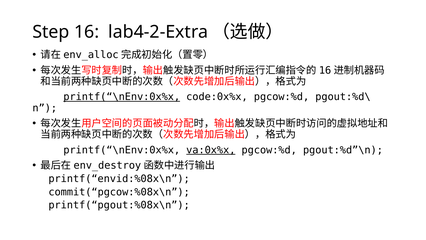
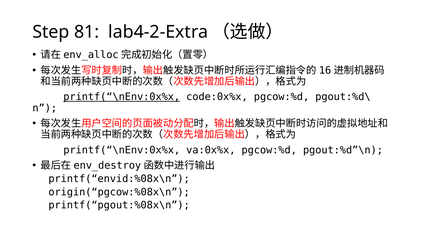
16: 16 -> 81 (87, 32)
va:0x%x underline: present -> none (211, 150)
commit(“pgcow:%08x\n: commit(“pgcow:%08x\n -> origin(“pgcow:%08x\n (119, 192)
